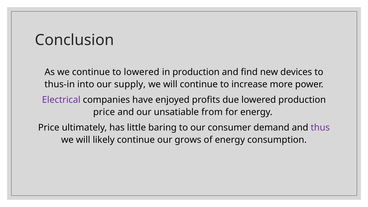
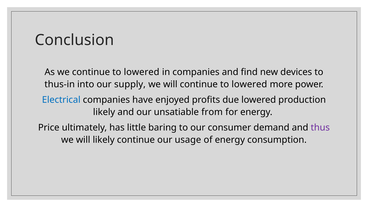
in production: production -> companies (196, 72)
will continue to increase: increase -> lowered (249, 84)
Electrical colour: purple -> blue (61, 100)
price: price -> likely (104, 112)
grows: grows -> usage (188, 140)
